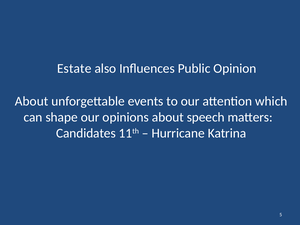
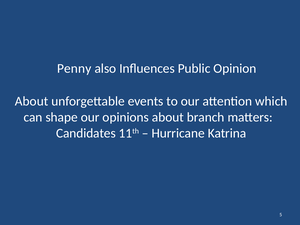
Estate: Estate -> Penny (74, 68)
speech: speech -> branch (206, 117)
